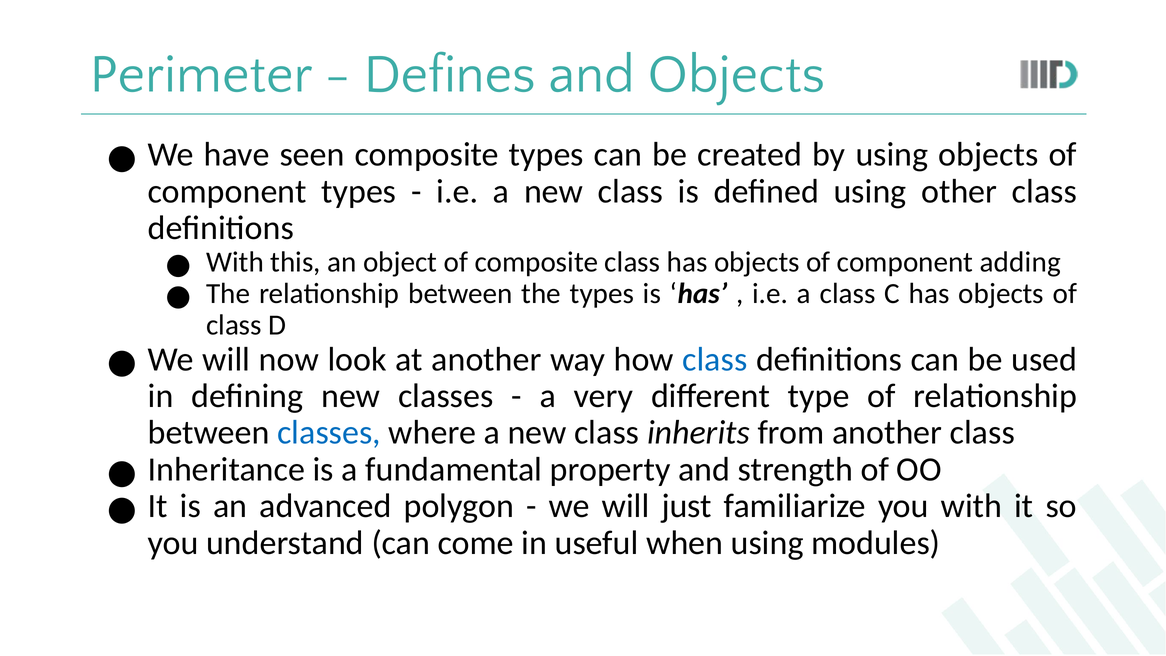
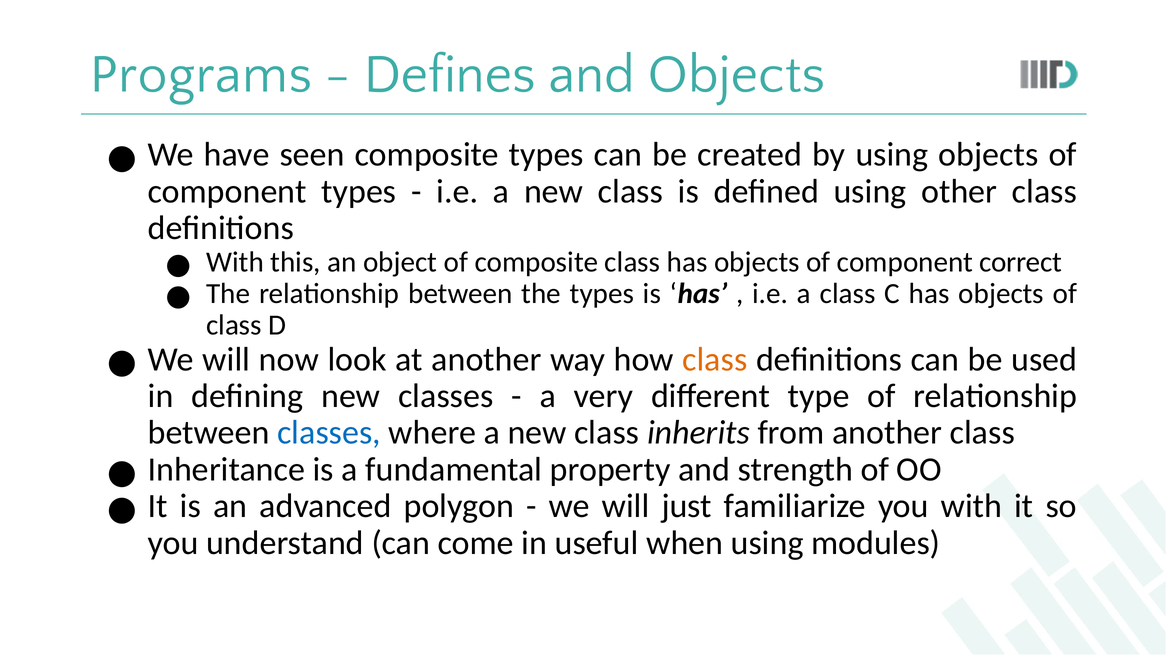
Perimeter: Perimeter -> Programs (201, 74)
adding: adding -> correct (1020, 262)
class colour: blue -> orange (715, 359)
